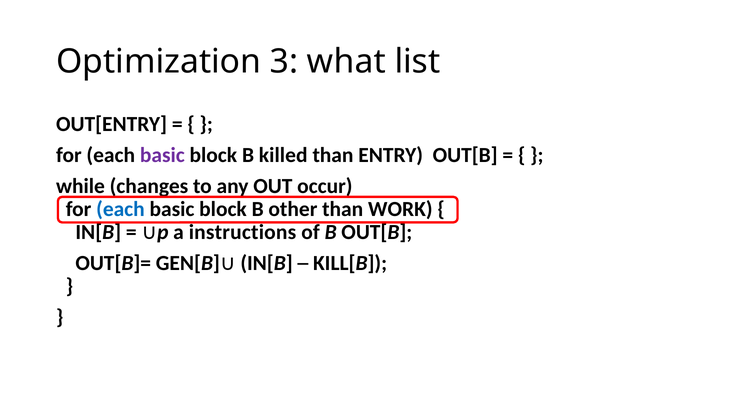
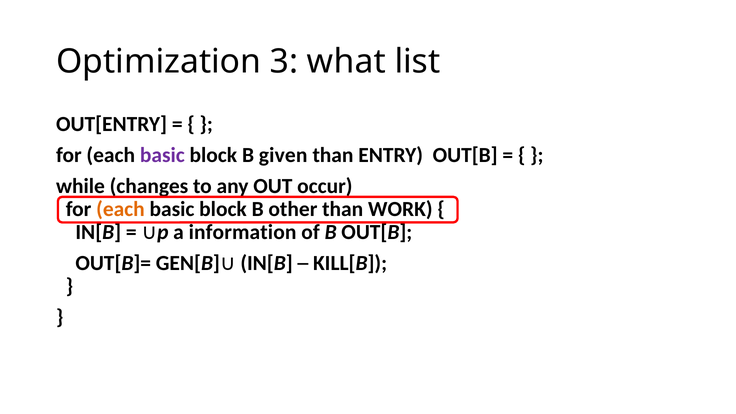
killed: killed -> given (283, 155)
each colour: blue -> orange (120, 209)
instructions: instructions -> information (243, 232)
